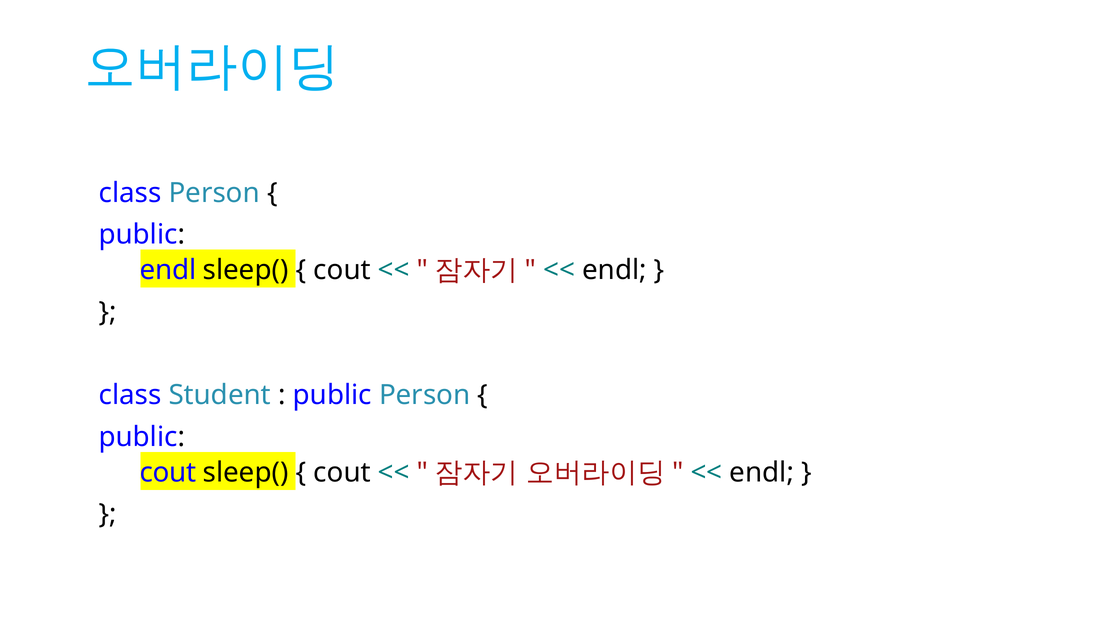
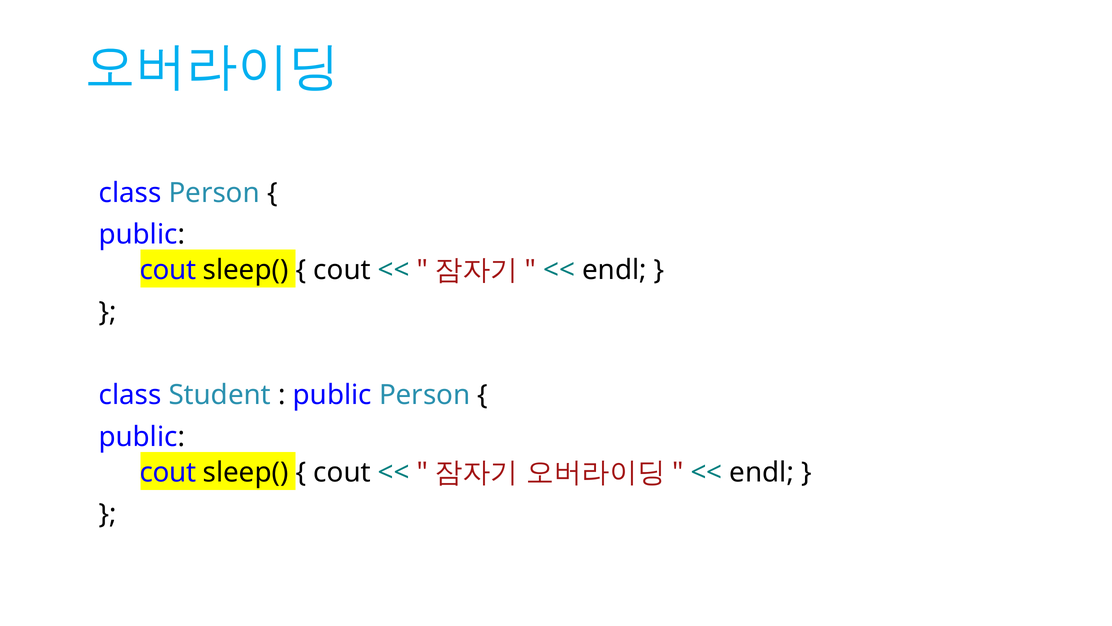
endl: endl -> cout (168, 270)
